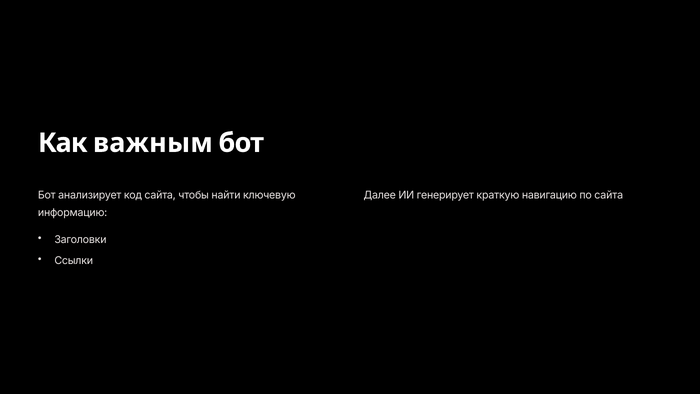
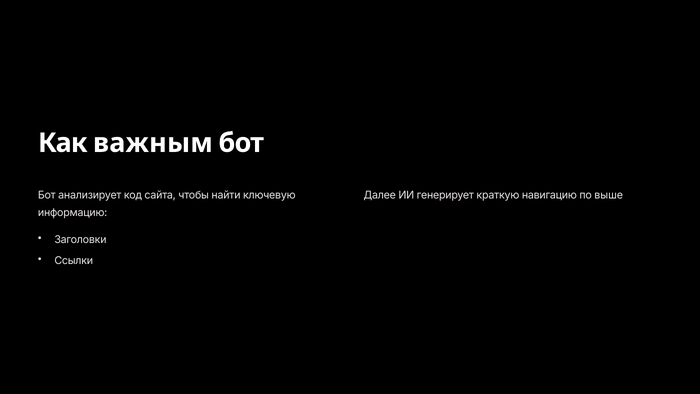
по сайта: сайта -> выше (609, 195)
